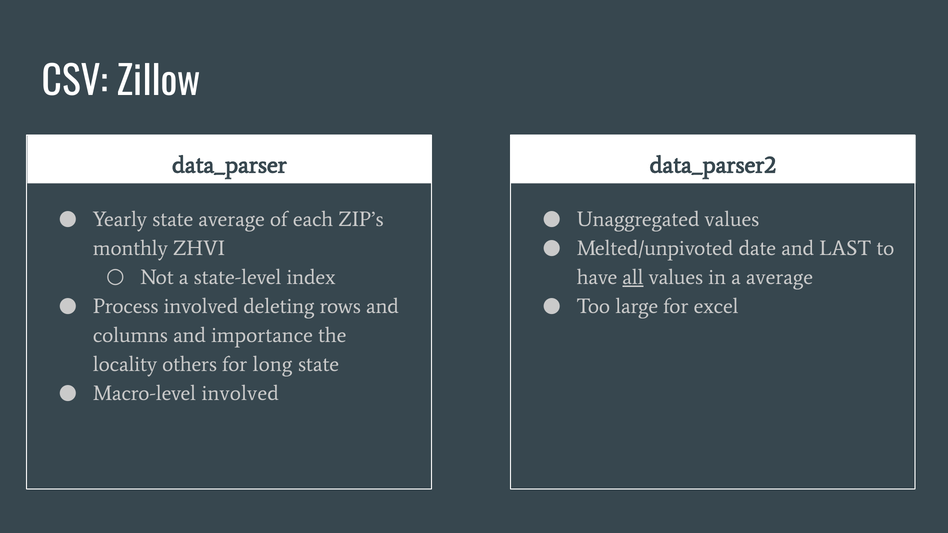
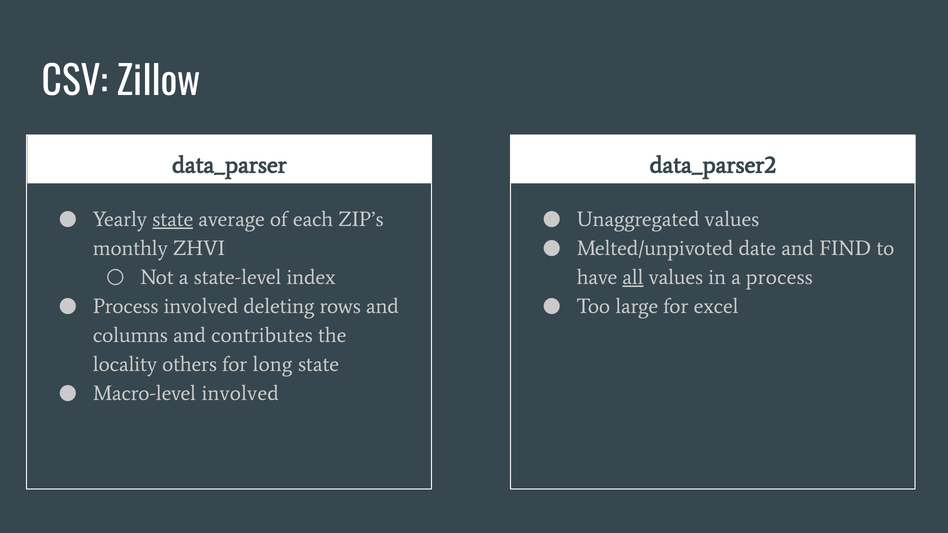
state underline: none -> present (173, 219)
LAST: LAST -> FIND (845, 248)
a average: average -> process (779, 277)
importance: importance -> contributes (262, 335)
